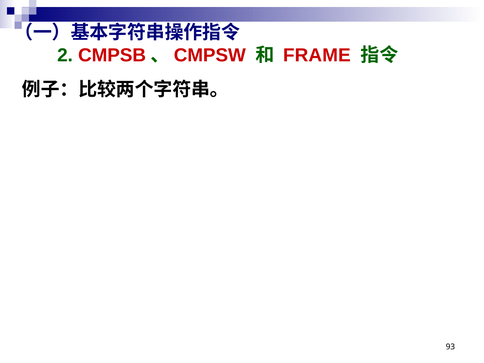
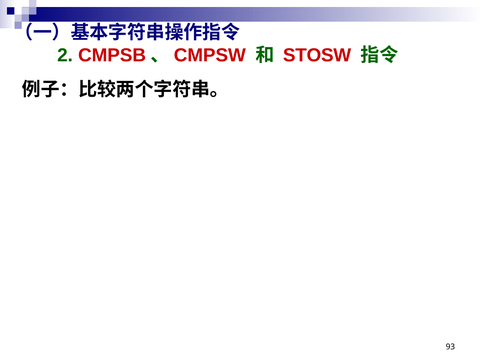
FRAME: FRAME -> STOSW (317, 55)
